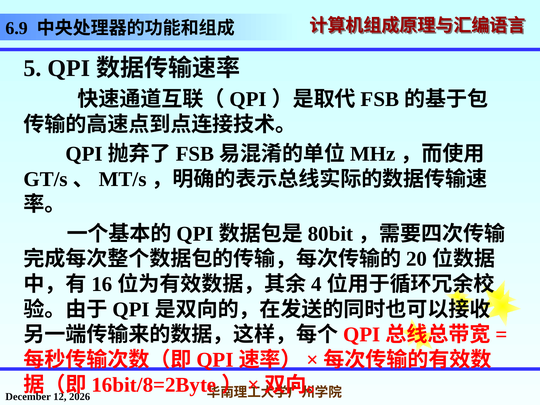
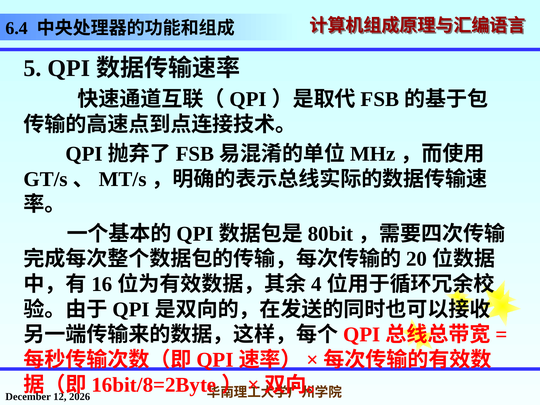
6.9: 6.9 -> 6.4 (17, 28)
